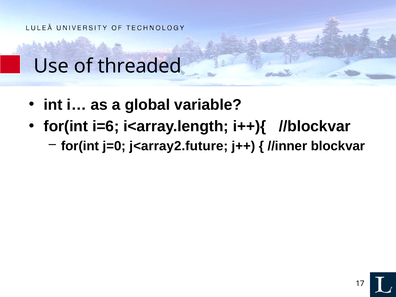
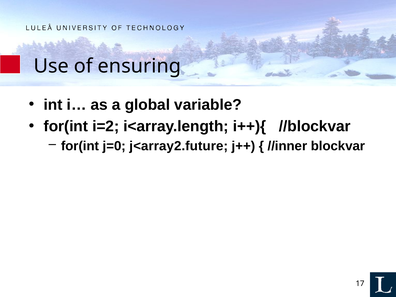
threaded: threaded -> ensuring (139, 66)
i=6: i=6 -> i=2 (106, 126)
